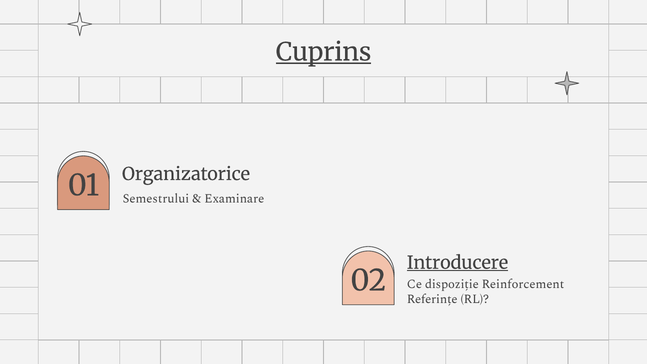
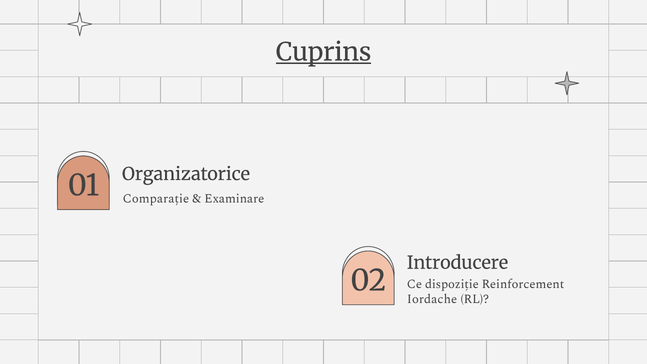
Semestrului: Semestrului -> Comparație (156, 199)
Introducere underline: present -> none (457, 263)
Referințe: Referințe -> Iordache (432, 299)
